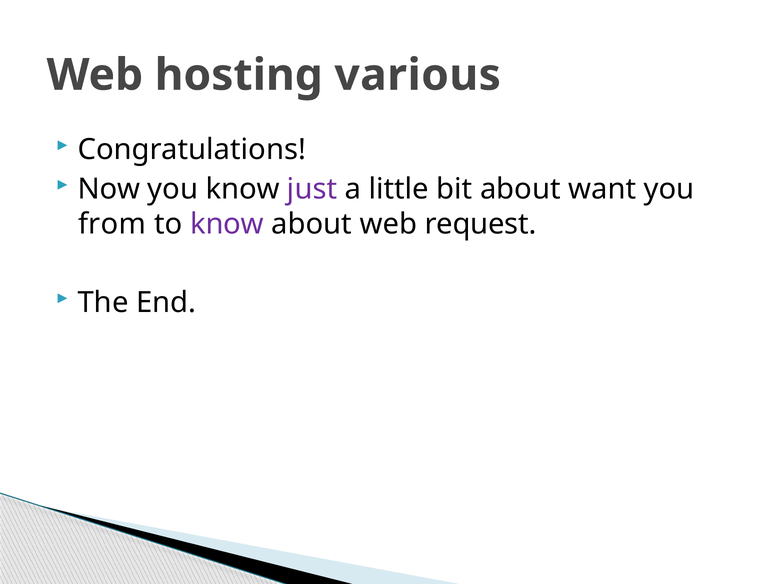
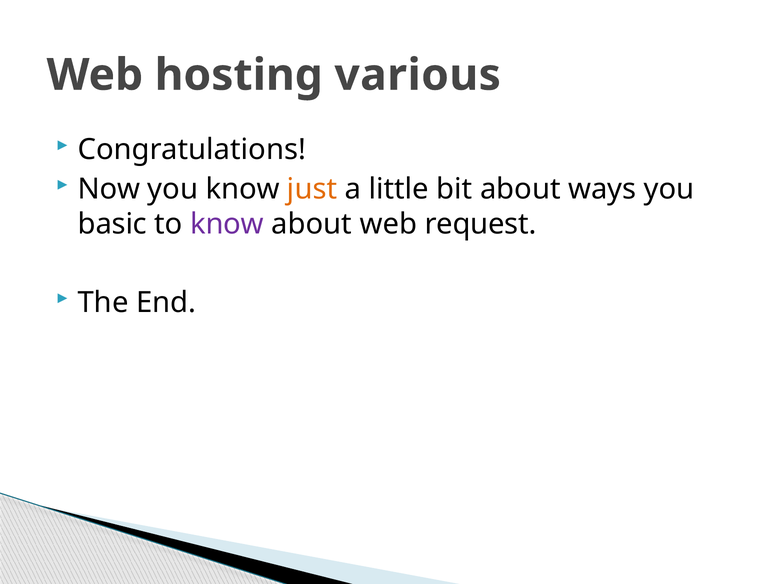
just colour: purple -> orange (312, 189)
want: want -> ways (602, 189)
from: from -> basic (112, 224)
